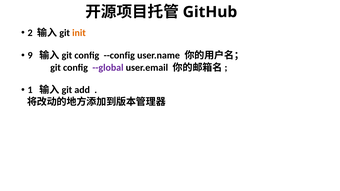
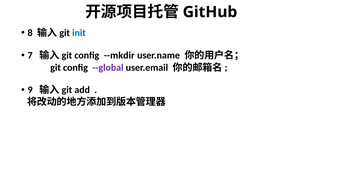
2: 2 -> 8 (30, 33)
init colour: orange -> blue (79, 33)
9: 9 -> 7 (30, 56)
--config: --config -> --mkdir (119, 56)
1: 1 -> 9 (30, 90)
